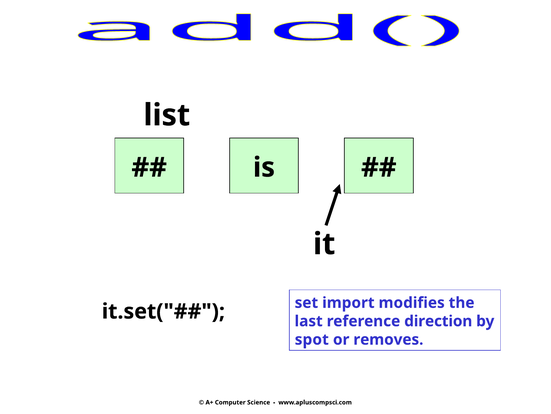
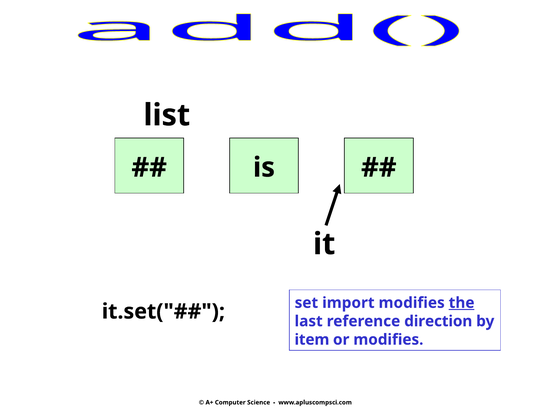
the underline: none -> present (462, 302)
spot: spot -> item (312, 339)
or removes: removes -> modifies (388, 339)
